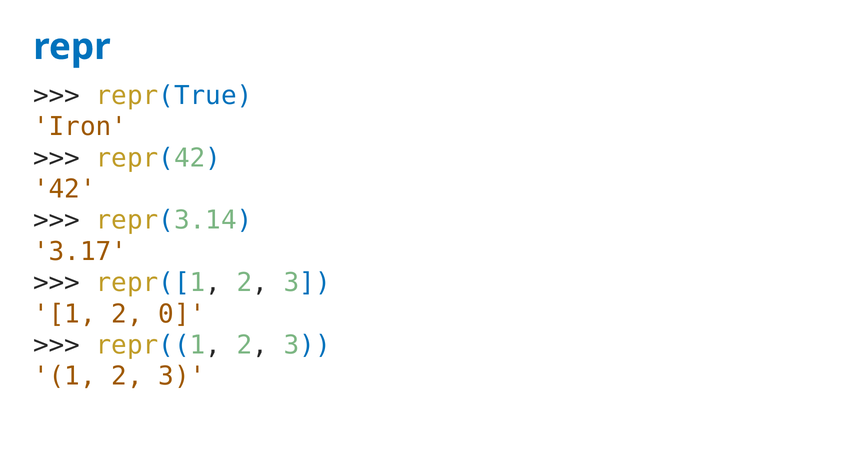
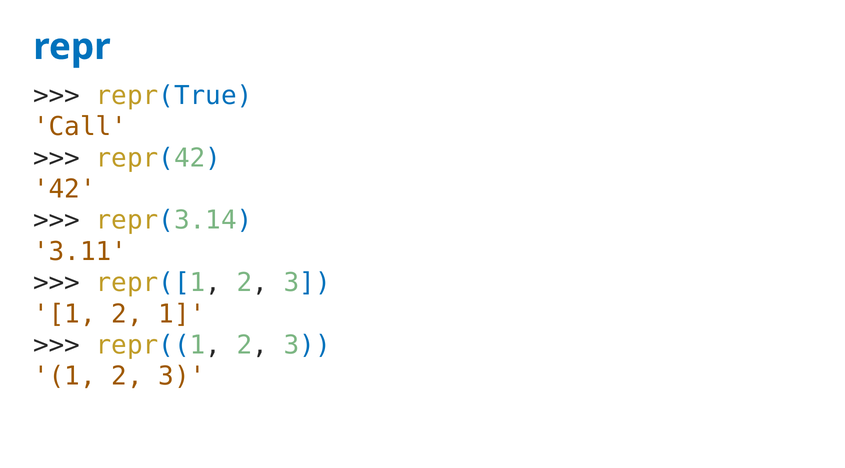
Iron: Iron -> Call (80, 127)
3.17: 3.17 -> 3.11 (80, 252)
2 0: 0 -> 1 (182, 314)
